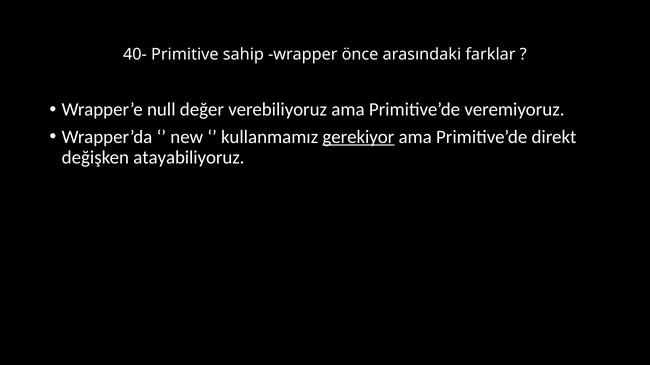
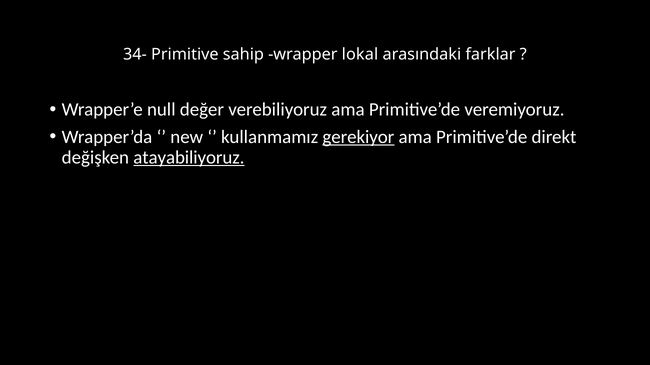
40-: 40- -> 34- (135, 55)
önce: önce -> lokal (360, 55)
atayabiliyoruz underline: none -> present (189, 158)
